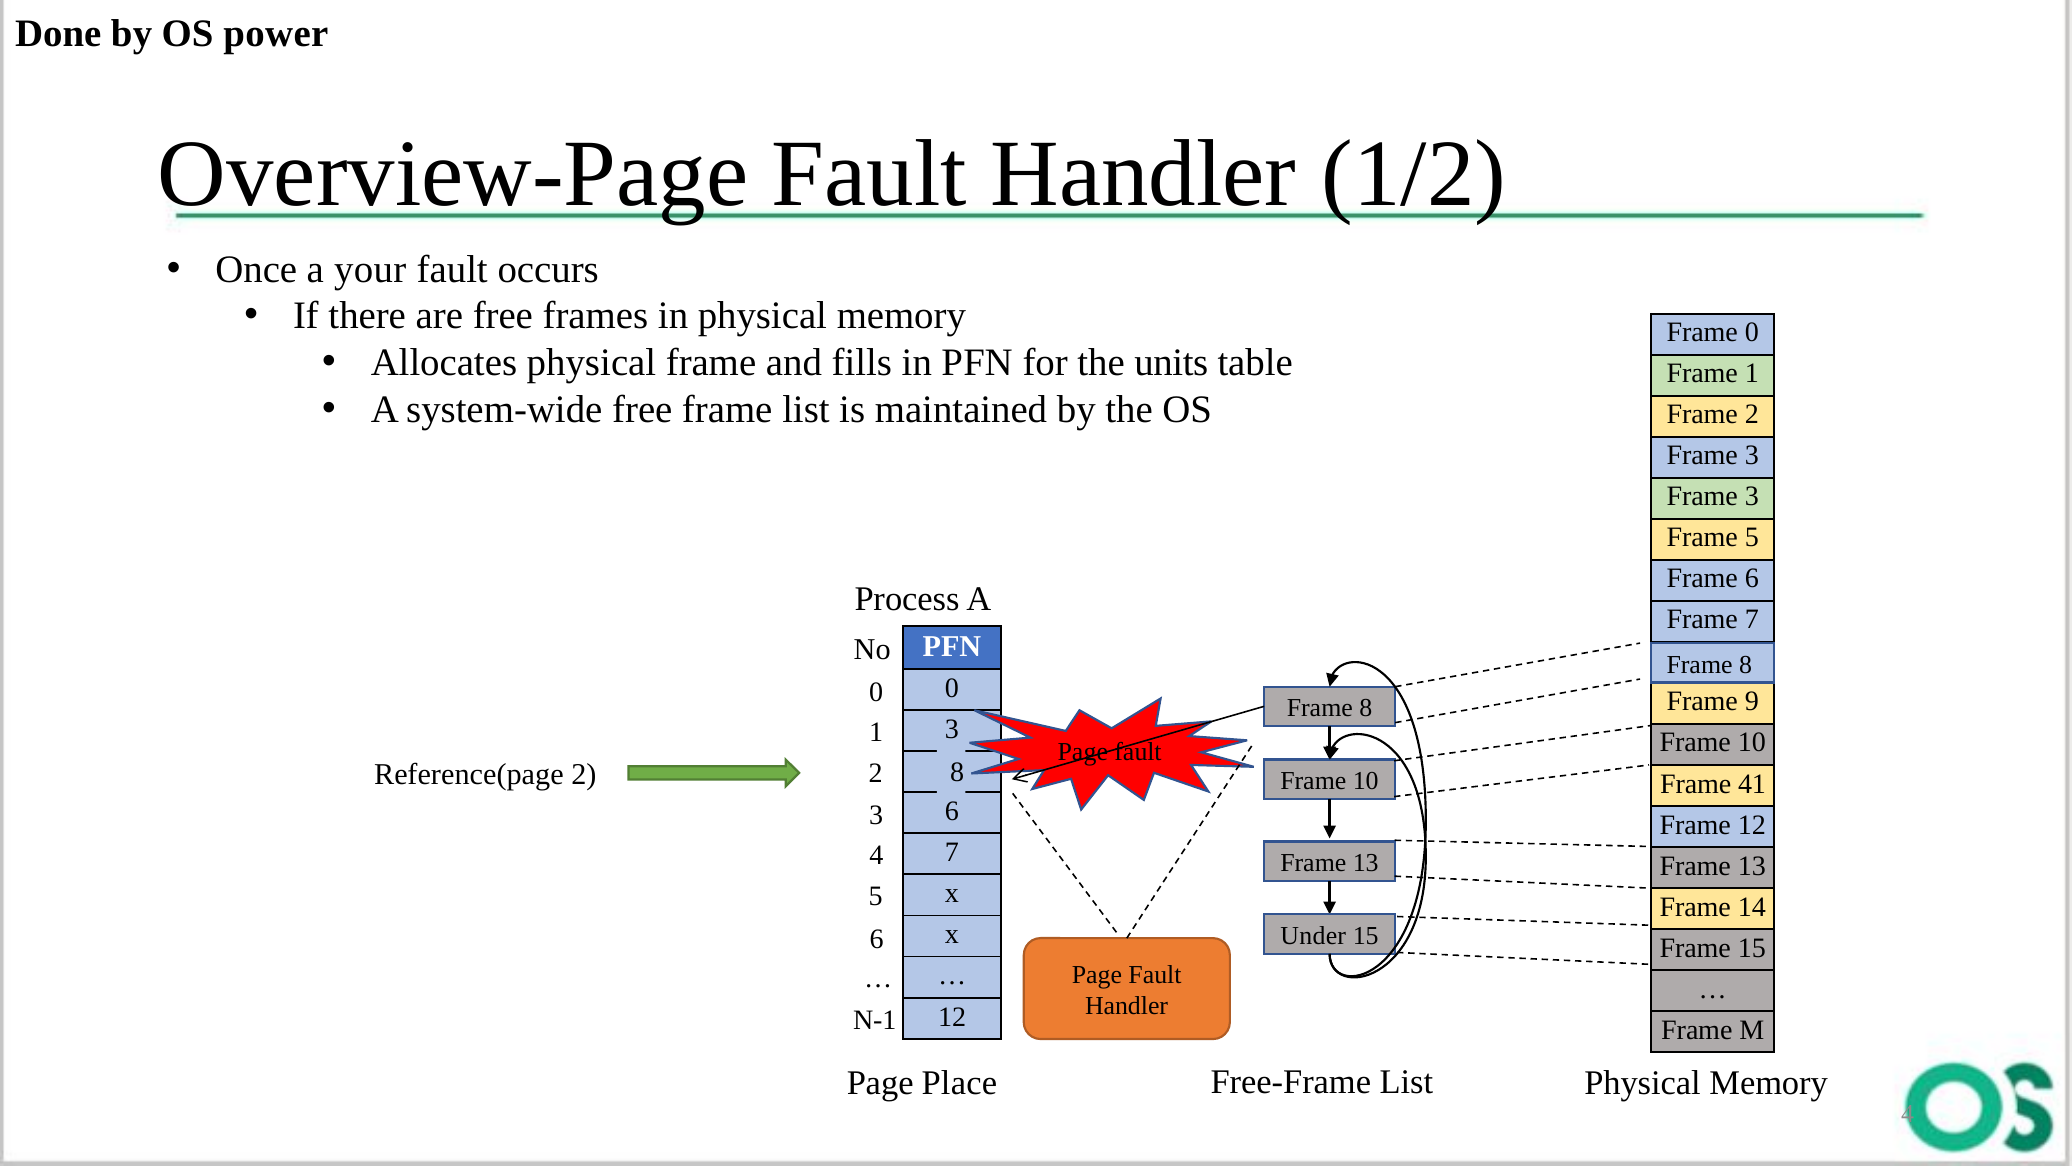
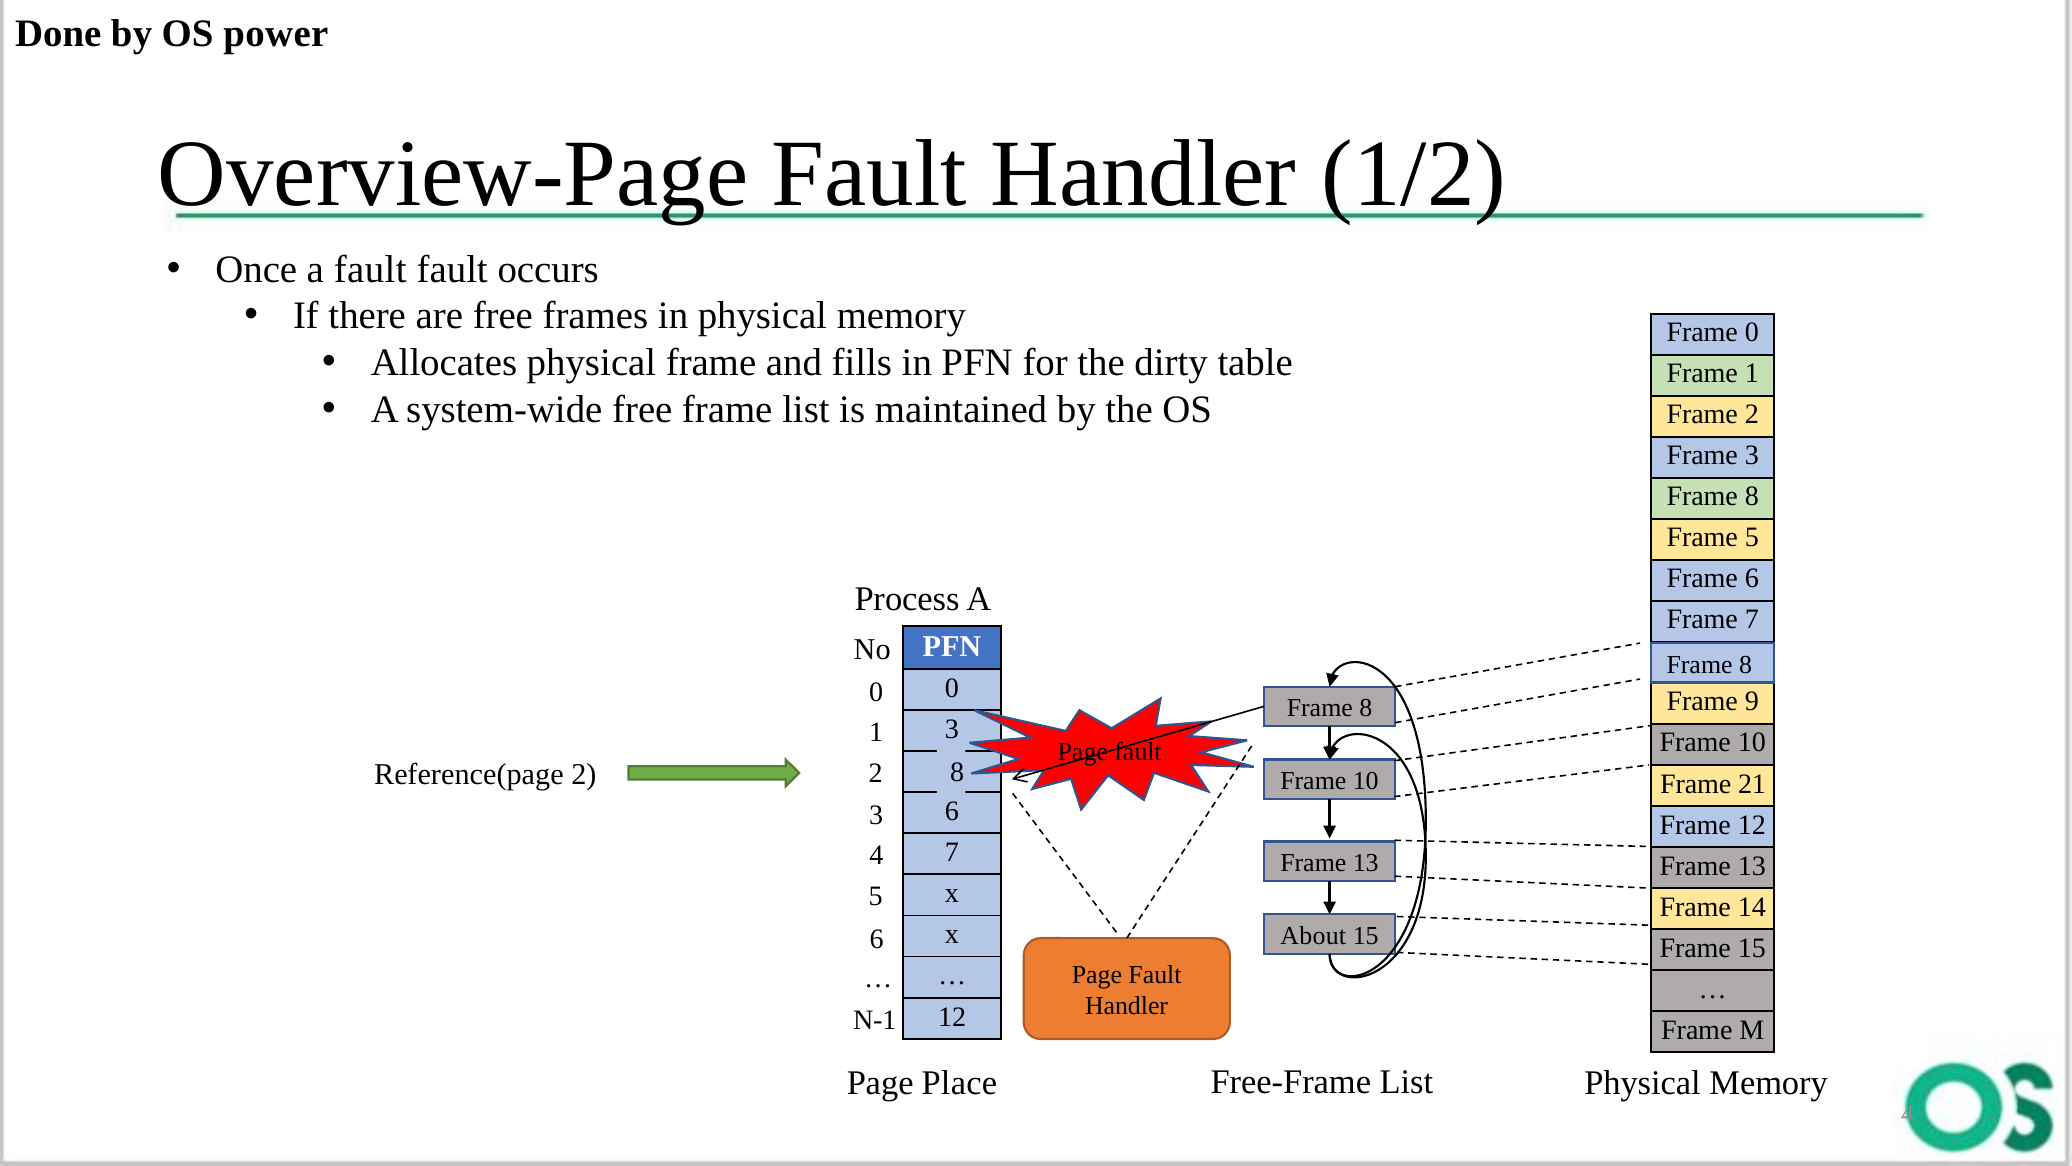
a your: your -> fault (370, 269)
units: units -> dirty (1171, 363)
3: 3 -> 8 (1752, 496)
41: 41 -> 21 (1752, 783)
Under: Under -> About (1313, 935)
